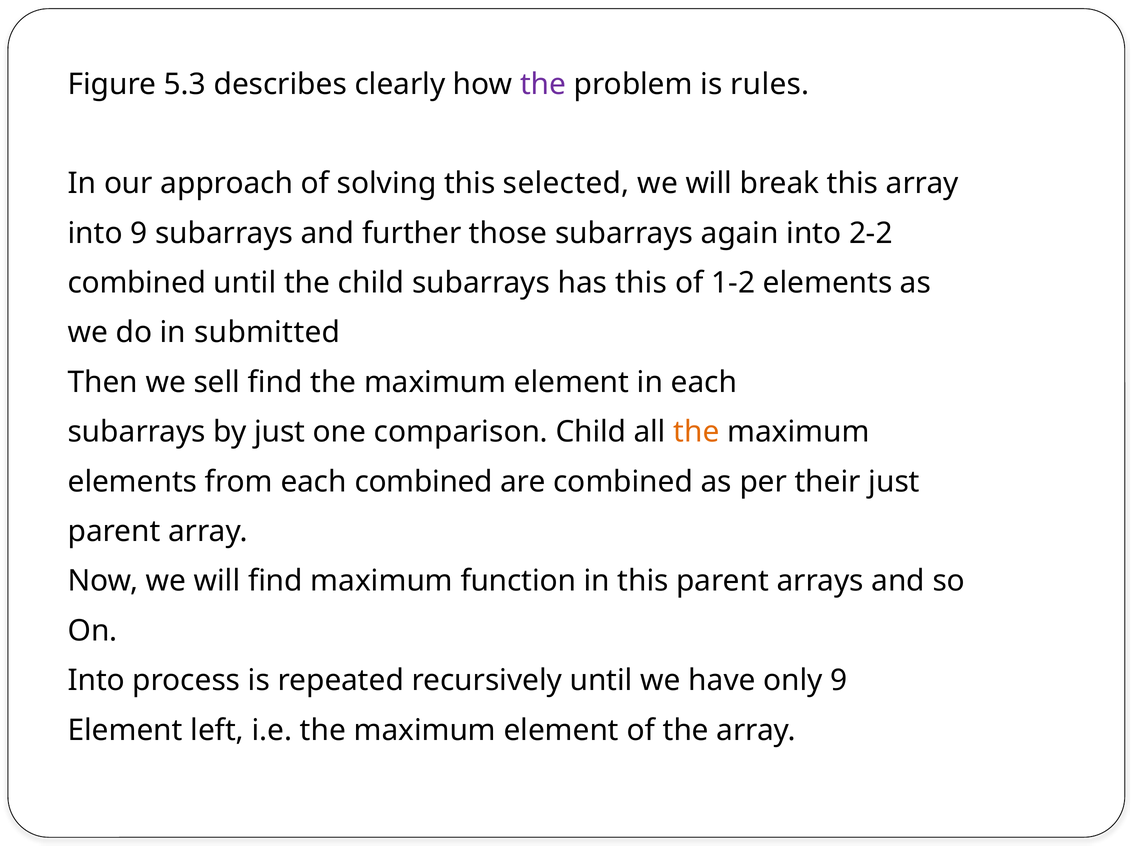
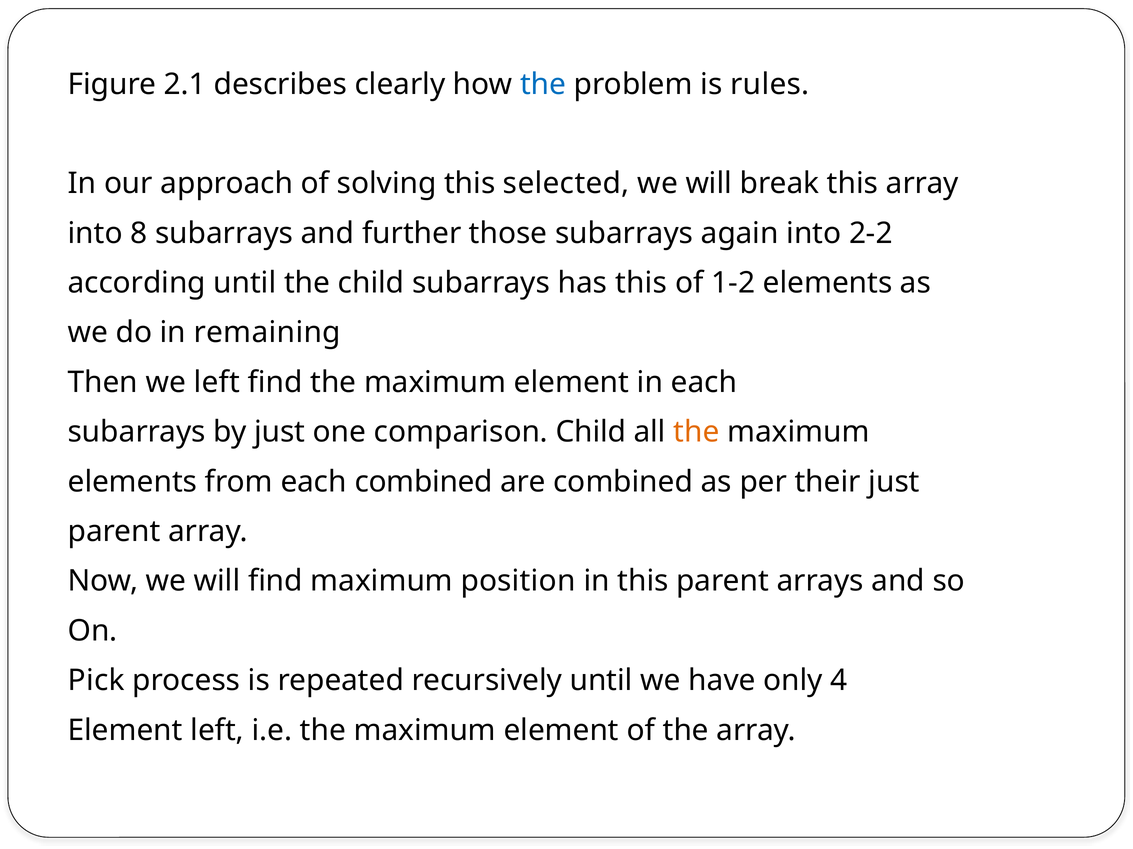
5.3: 5.3 -> 2.1 (185, 84)
the colour: purple -> blue (543, 84)
into 9: 9 -> 8 (139, 233)
combined: combined -> according (137, 283)
submitted: submitted -> remaining (267, 333)
we sell: sell -> left (217, 383)
function: function -> position (518, 582)
Into: Into -> Pick (96, 681)
only 9: 9 -> 4 (839, 681)
